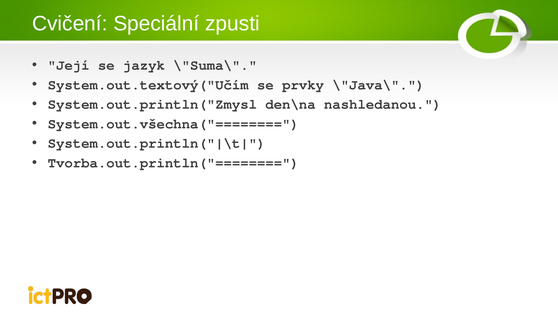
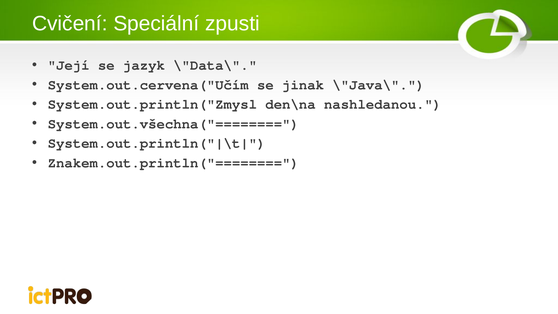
\"Suma\: \"Suma\ -> \"Data\ (215, 65)
System.out.textový("Učím: System.out.textový("Učím -> System.out.cervena("Učím (148, 85)
prvky: prvky -> jinak (303, 85)
Tvorba.out.println("========: Tvorba.out.println("======== -> Znakem.out.println("======== (173, 163)
